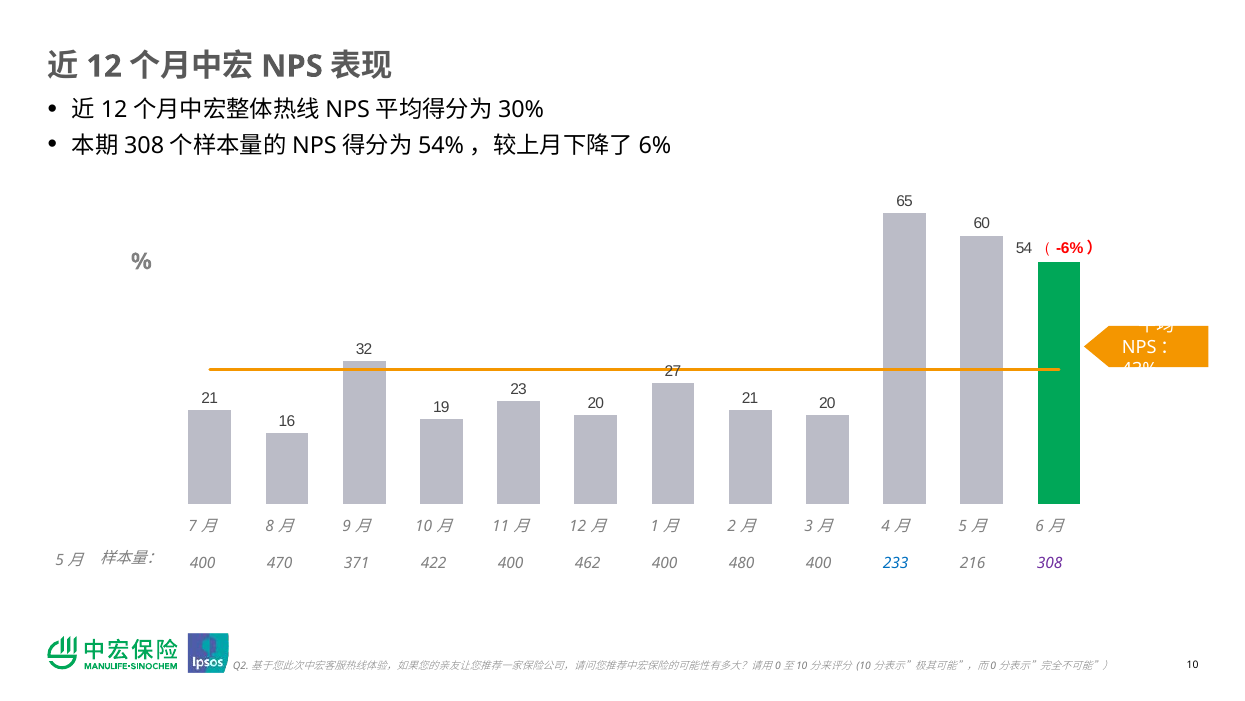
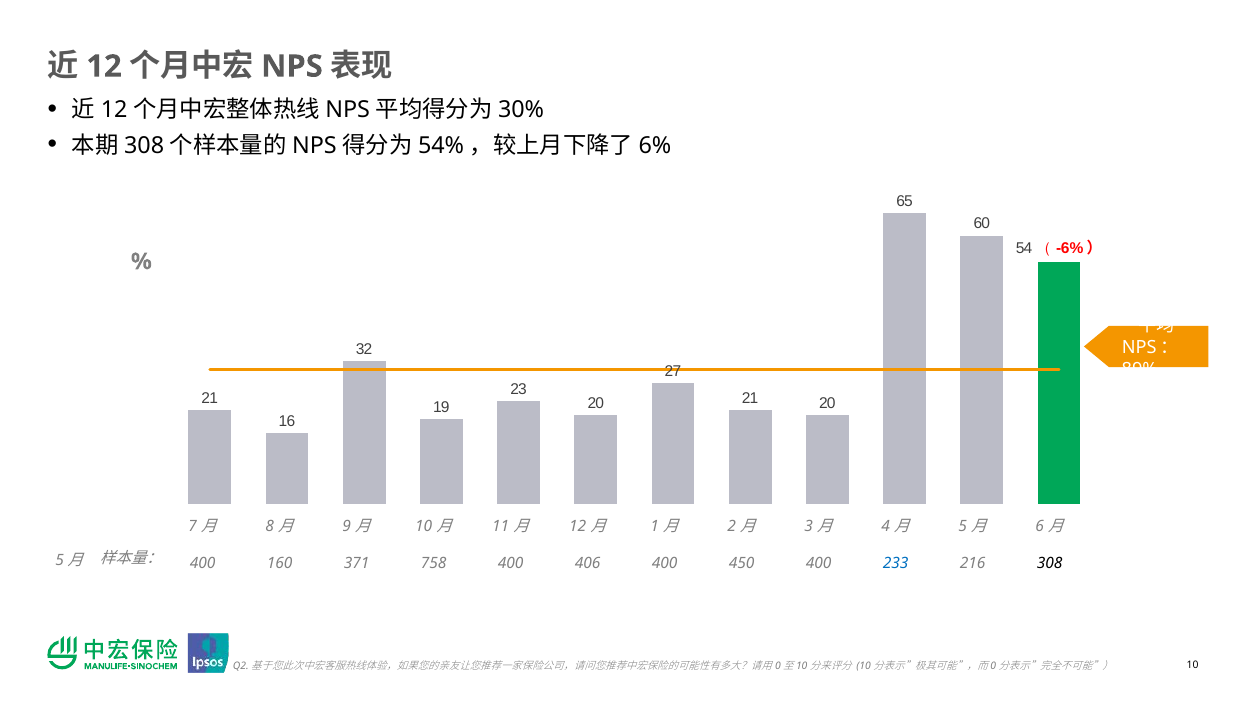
43%: 43% -> 89% (1140, 369)
470: 470 -> 160 (280, 563)
422: 422 -> 758 (434, 563)
462: 462 -> 406 (588, 563)
480: 480 -> 450 (742, 563)
308 colour: purple -> black (1050, 563)
